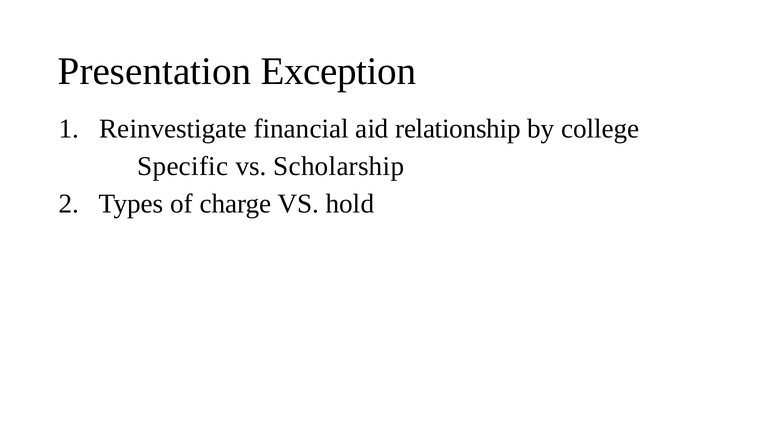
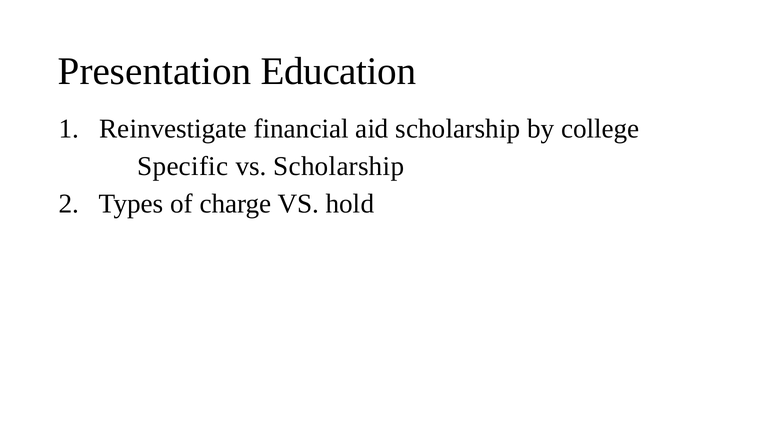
Exception: Exception -> Education (338, 72)
aid relationship: relationship -> scholarship (458, 129)
